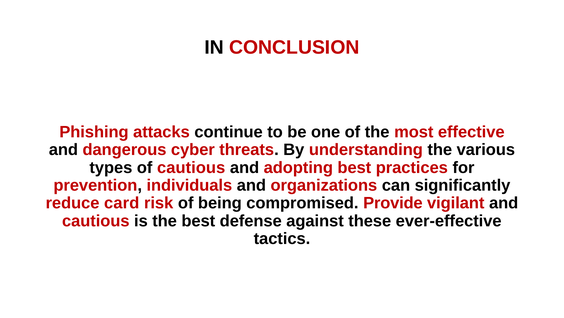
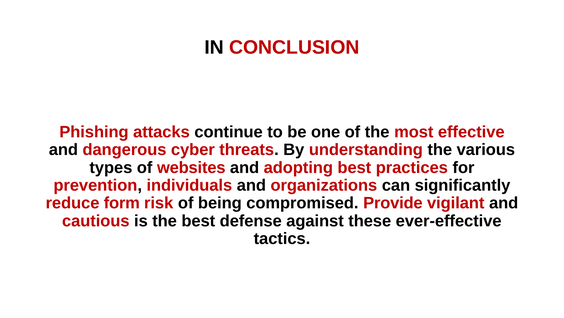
of cautious: cautious -> websites (191, 167)
card: card -> form (122, 203)
